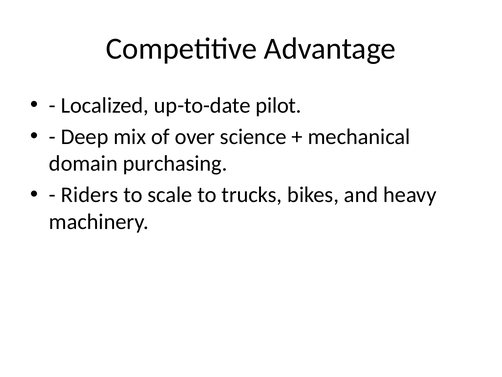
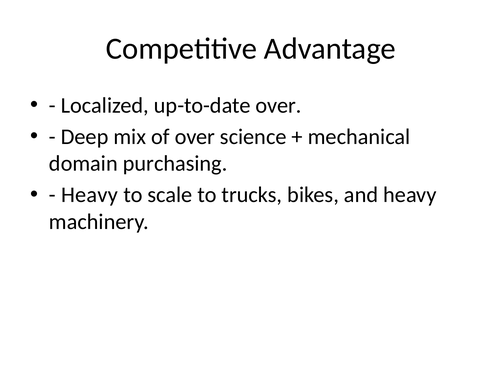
up-to-date pilot: pilot -> over (279, 105)
Riders: Riders -> Heavy (90, 195)
